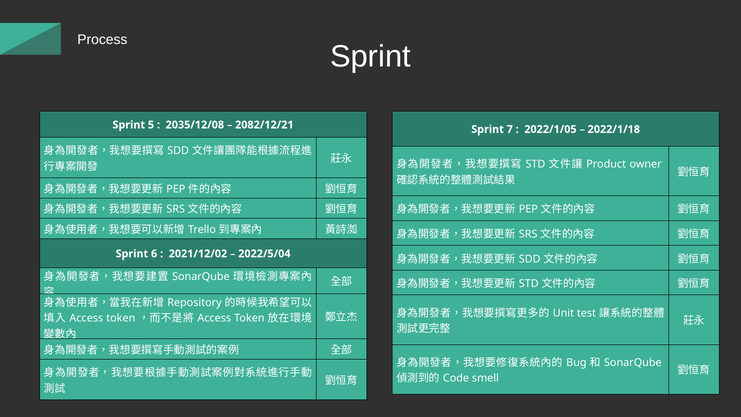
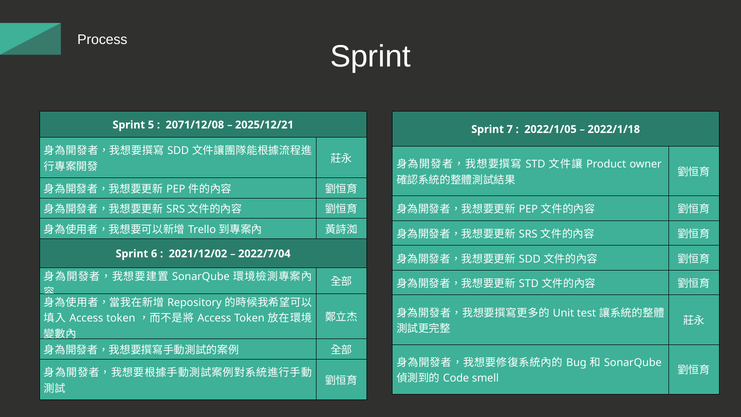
2035/12/08: 2035/12/08 -> 2071/12/08 (195, 125)
2082/12/21: 2082/12/21 -> 2025/12/21 (264, 125)
2022/5/04: 2022/5/04 -> 2022/7/04 (264, 254)
